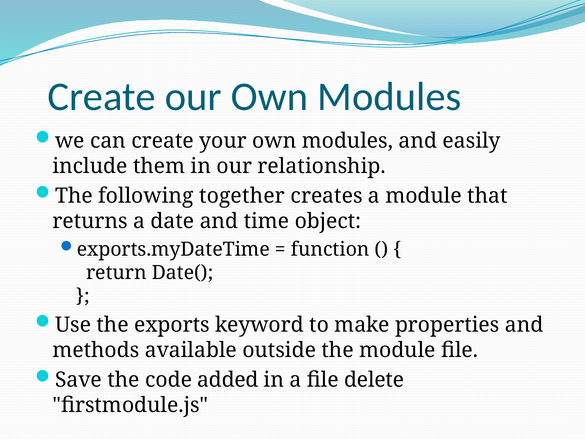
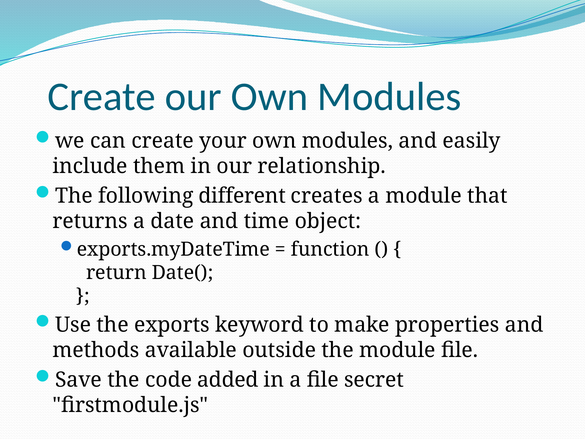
together: together -> different (242, 196)
delete: delete -> secret (374, 380)
